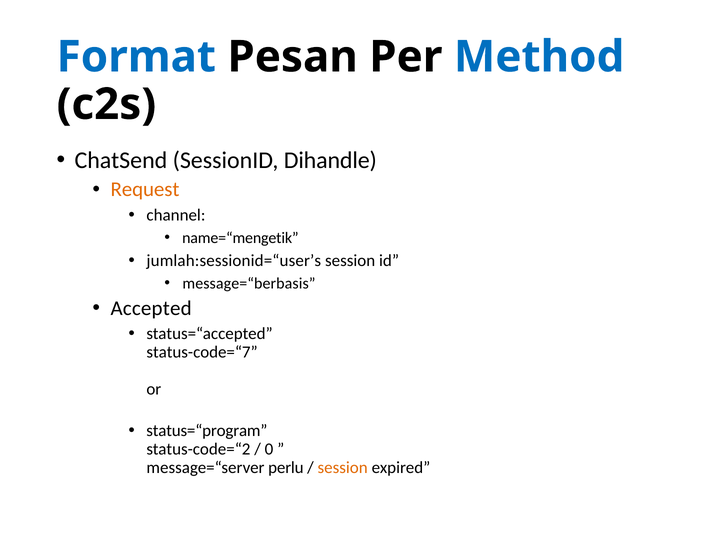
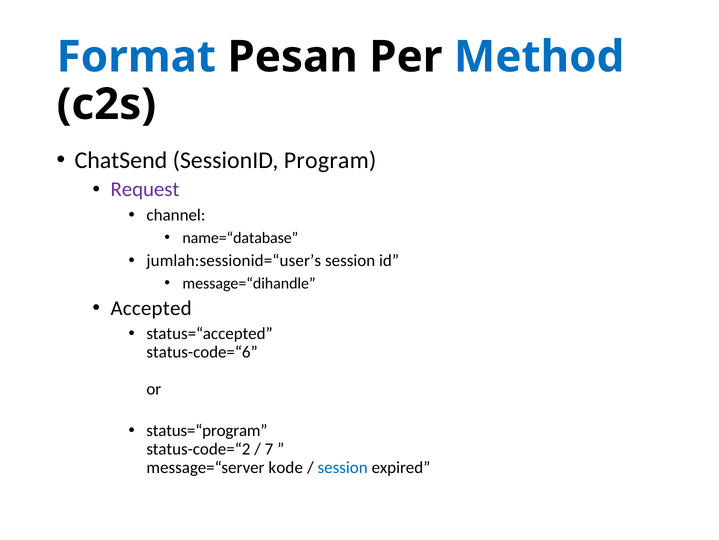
Dihandle: Dihandle -> Program (330, 160)
Request colour: orange -> purple (145, 189)
name=“mengetik: name=“mengetik -> name=“database (240, 237)
message=“berbasis: message=“berbasis -> message=“dihandle (249, 283)
status-code=“7: status-code=“7 -> status-code=“6 (202, 352)
0: 0 -> 7 (269, 448)
perlu: perlu -> kode (286, 467)
session colour: orange -> blue (343, 467)
